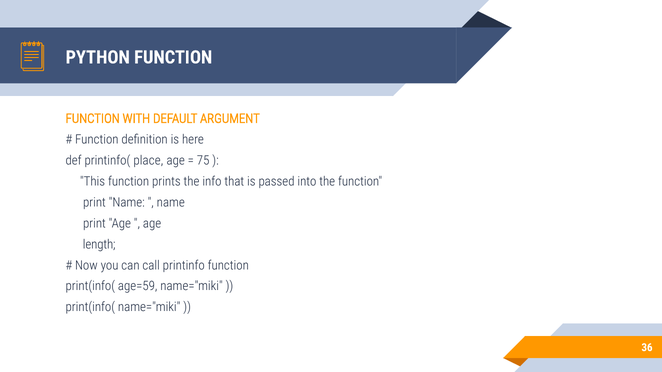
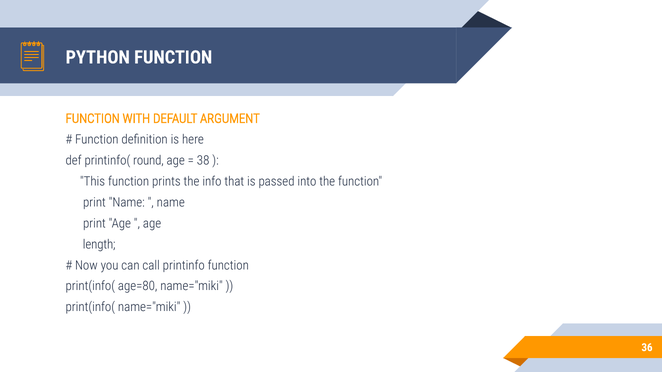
place: place -> round (148, 161)
75: 75 -> 38 (203, 161)
age=59: age=59 -> age=80 (138, 287)
